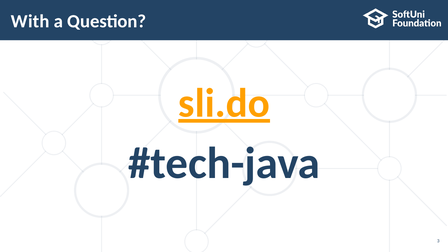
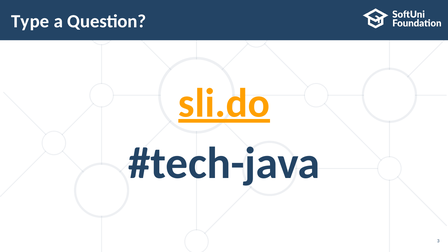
With: With -> Type (30, 21)
